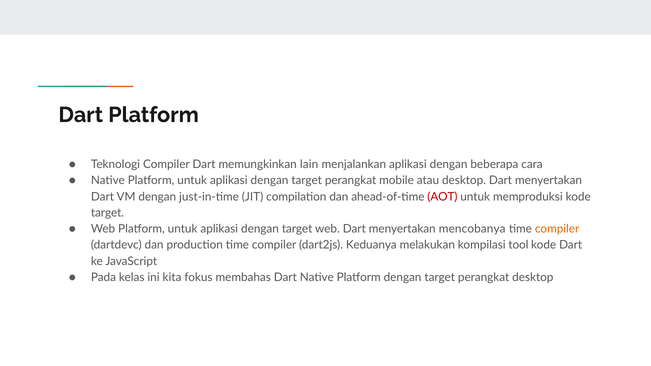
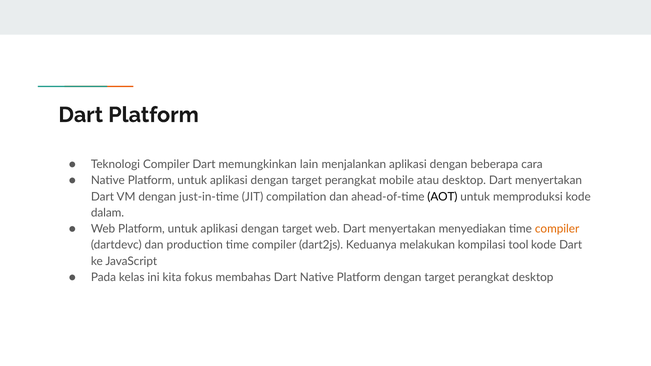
AOT colour: red -> black (442, 197)
target: target -> dalam (108, 213)
mencobanya: mencobanya -> menyediakan (472, 229)
